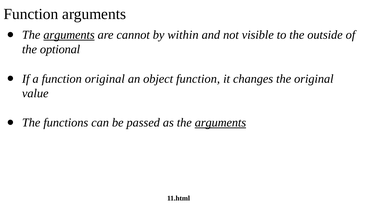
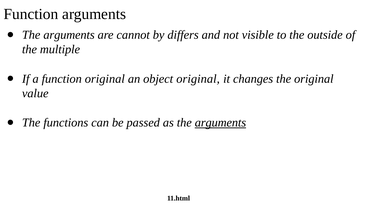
arguments underline: present -> none (69, 35)
within: within -> differs (183, 35)
optional: optional -> multiple (60, 50)
object function: function -> original (198, 79)
